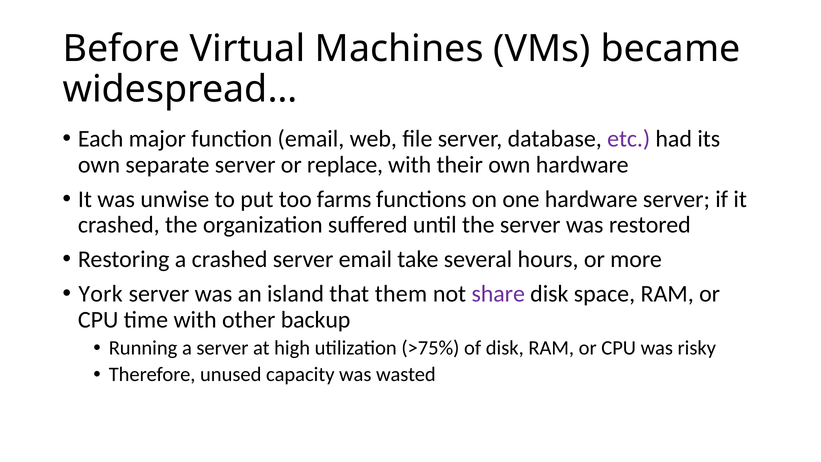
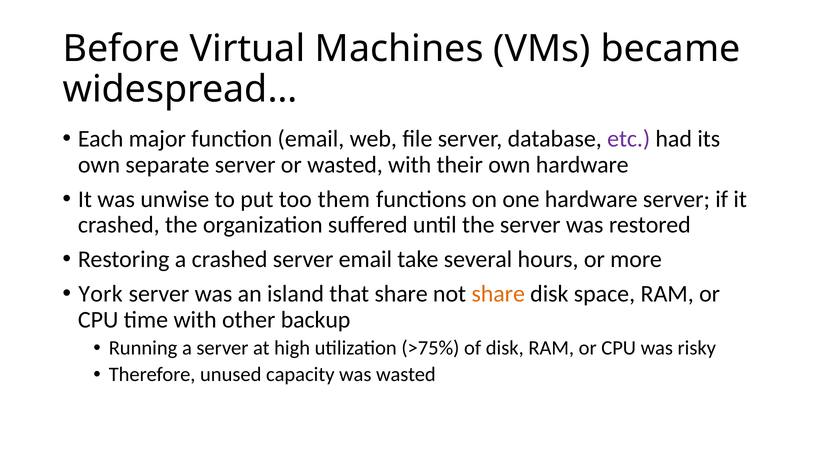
or replace: replace -> wasted (345, 165)
farms: farms -> them (344, 199)
that them: them -> share (401, 294)
share colour: purple -> orange (498, 294)
